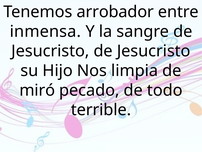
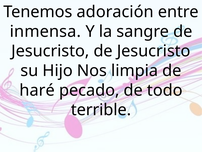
arrobador: arrobador -> adoración (115, 12)
miró: miró -> haré (37, 90)
